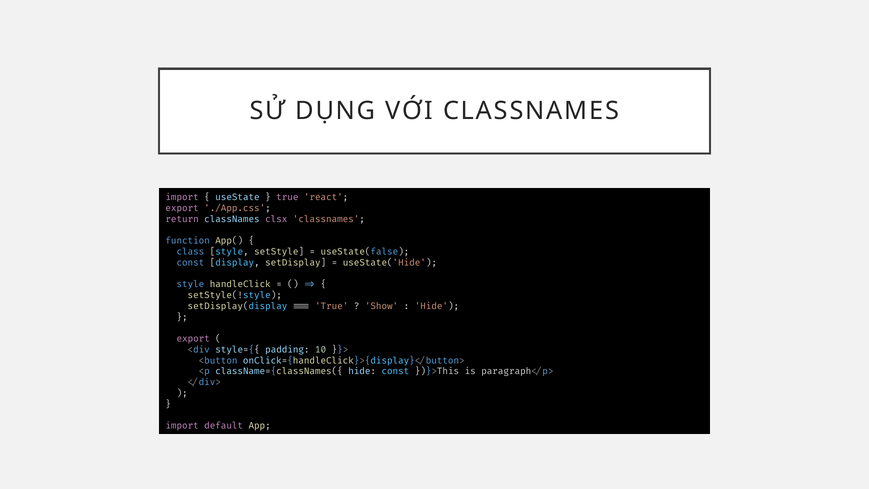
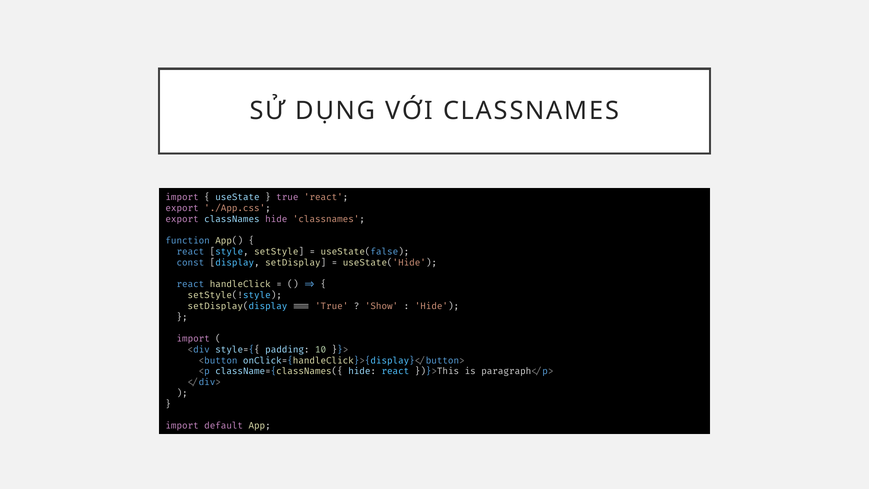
return: return -> export (182, 219)
classNames clsx: clsx -> hide (276, 219)
class: class -> react (190, 252)
style: style -> react (190, 284)
export: export -> import (193, 339)
hide const: const -> react (395, 371)
